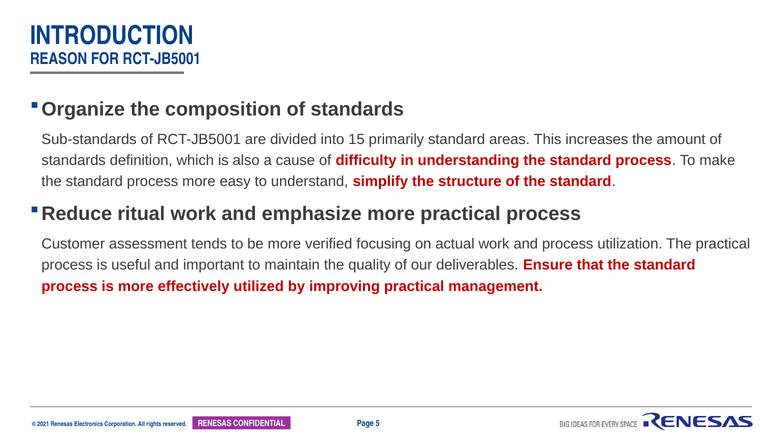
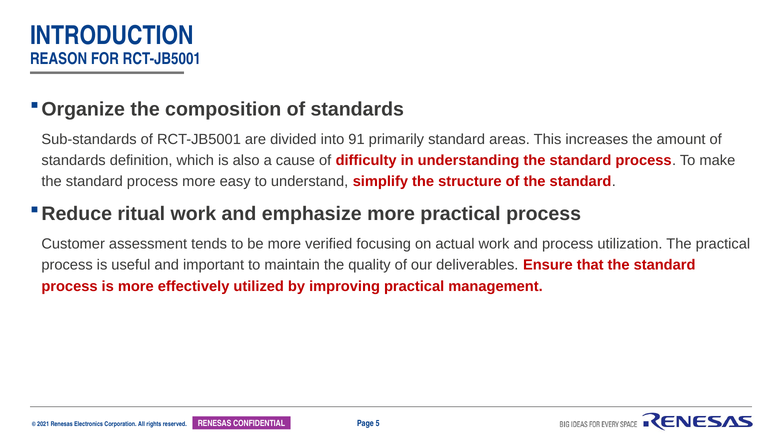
15: 15 -> 91 (357, 139)
